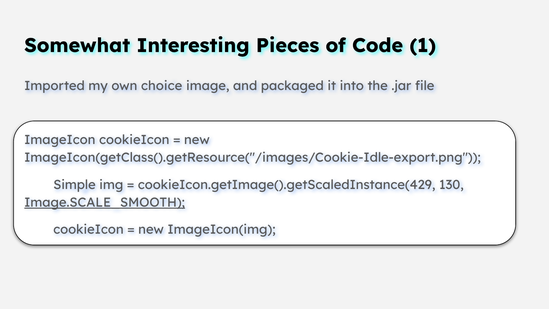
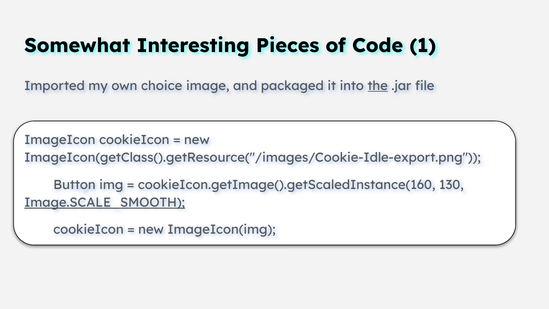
the underline: none -> present (378, 86)
Simple: Simple -> Button (74, 185)
cookieIcon.getImage().getScaledInstance(429: cookieIcon.getImage().getScaledInstance(429 -> cookieIcon.getImage().getScaledInstance(160 (287, 185)
